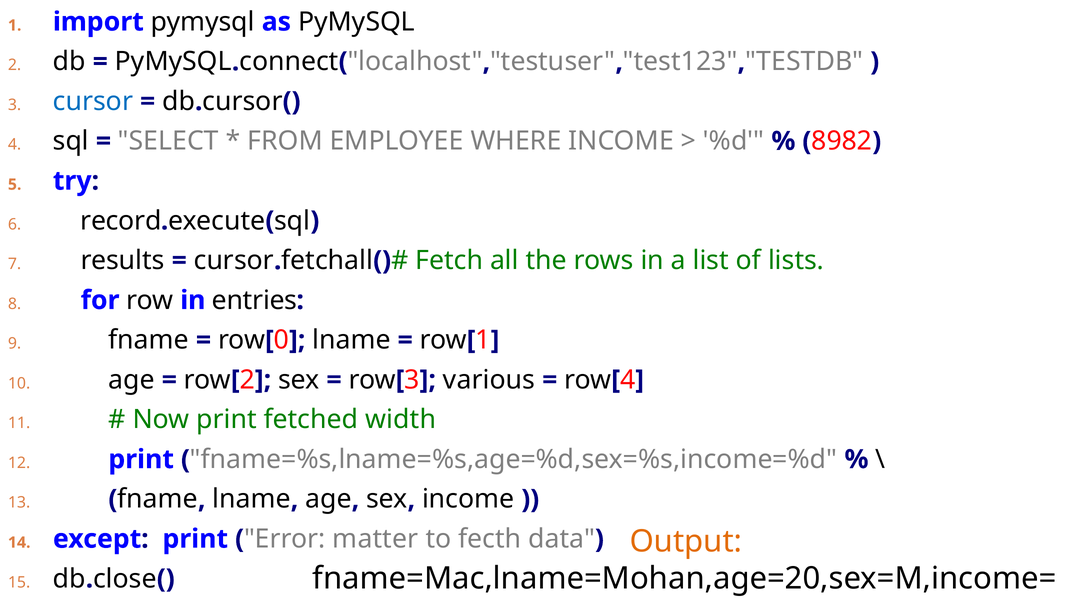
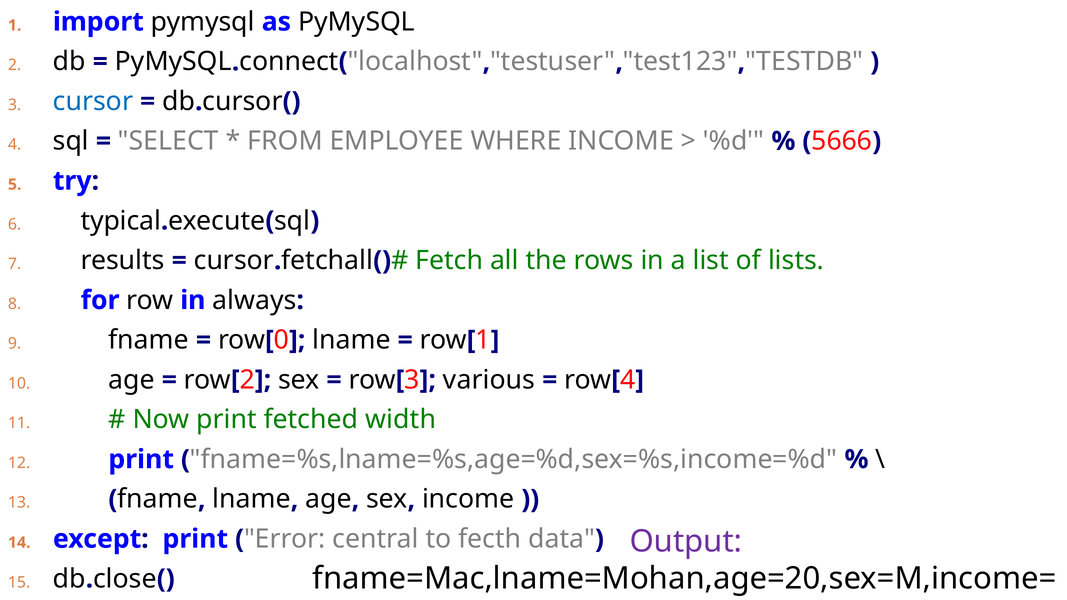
8982: 8982 -> 5666 (842, 141)
record: record -> typical (121, 221)
entries: entries -> always (254, 300)
Output colour: orange -> purple (686, 541)
matter: matter -> central (376, 539)
